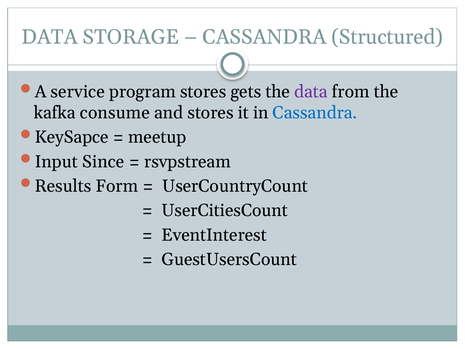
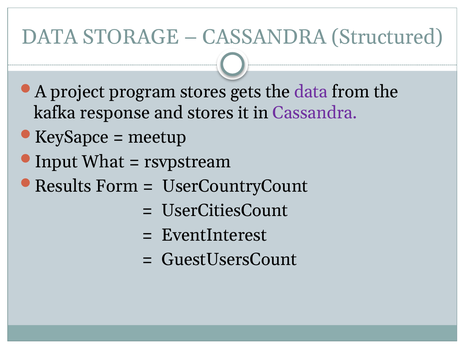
service: service -> project (78, 92)
consume: consume -> response (115, 113)
Cassandra colour: blue -> purple (315, 113)
Since: Since -> What (103, 161)
